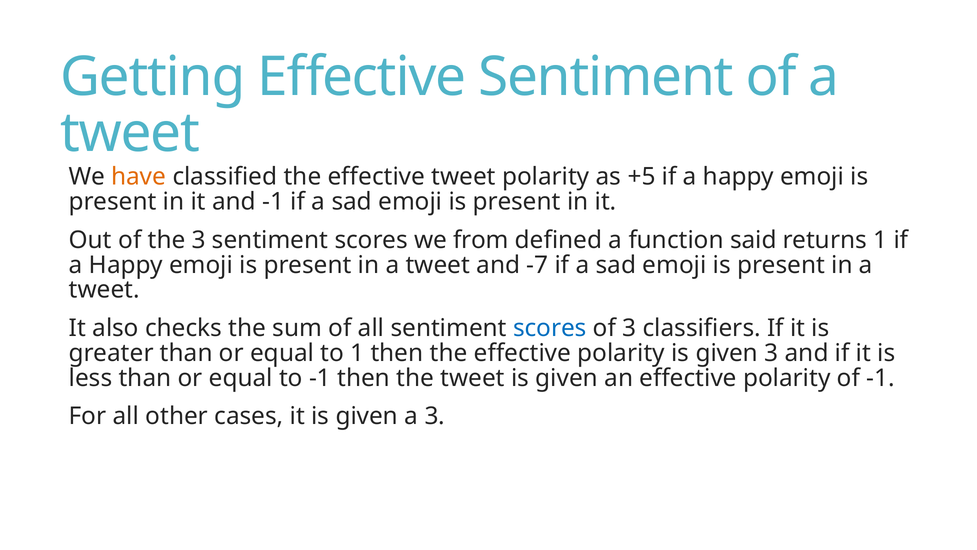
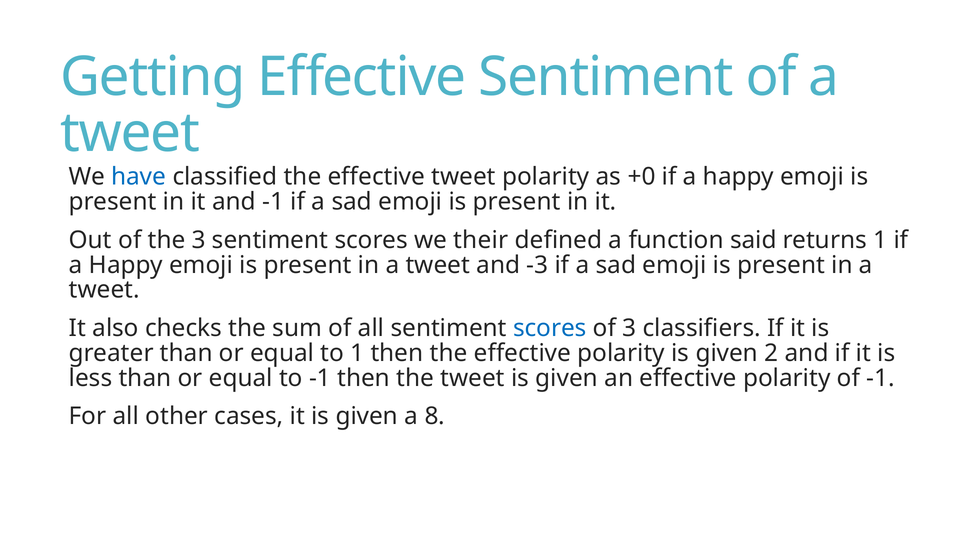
have colour: orange -> blue (139, 177)
+5: +5 -> +0 (642, 177)
from: from -> their (481, 240)
-7: -7 -> -3 (537, 265)
given 3: 3 -> 2 (771, 353)
a 3: 3 -> 8 (435, 416)
